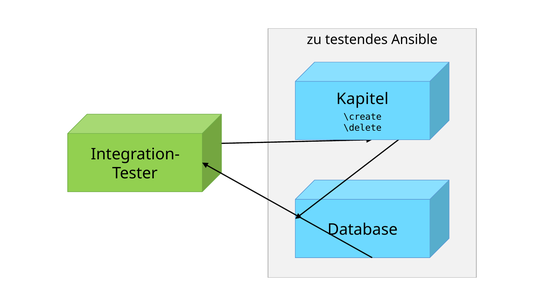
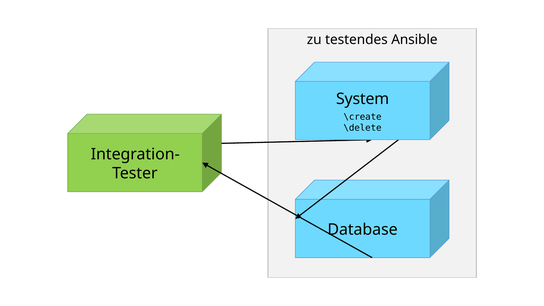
Kapitel: Kapitel -> System (363, 99)
